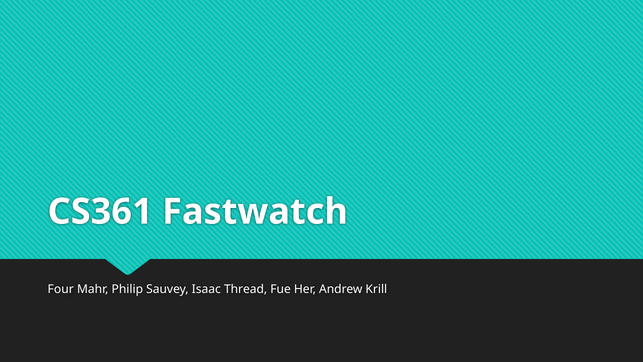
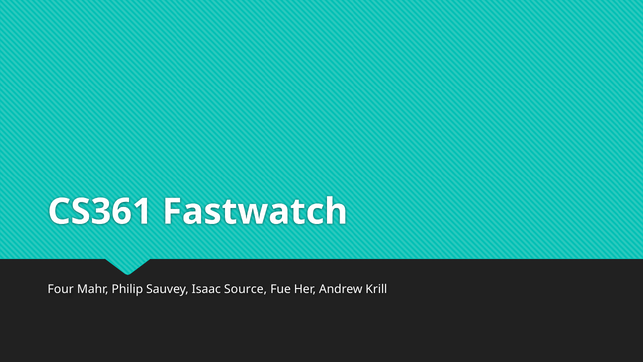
Thread: Thread -> Source (246, 289)
